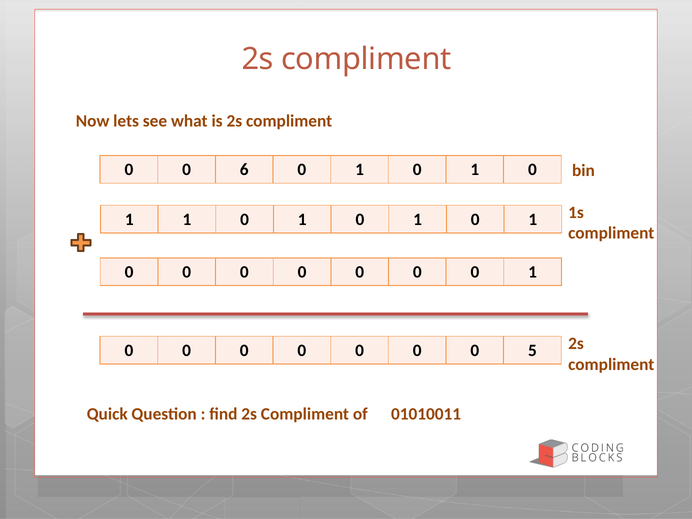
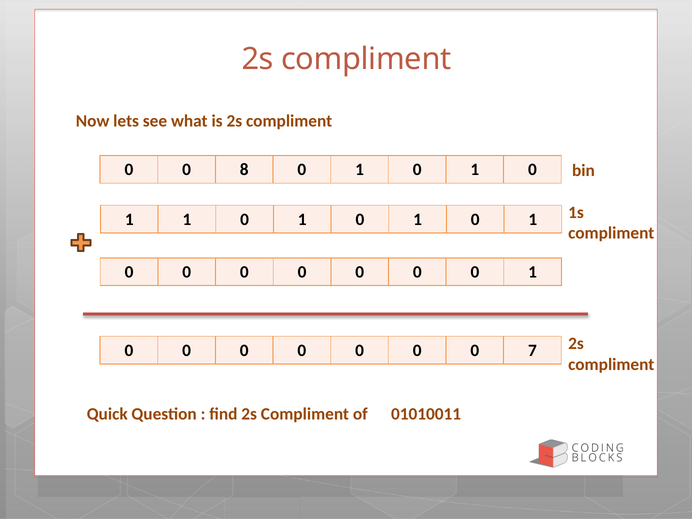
6: 6 -> 8 (244, 170)
5: 5 -> 7 (532, 351)
